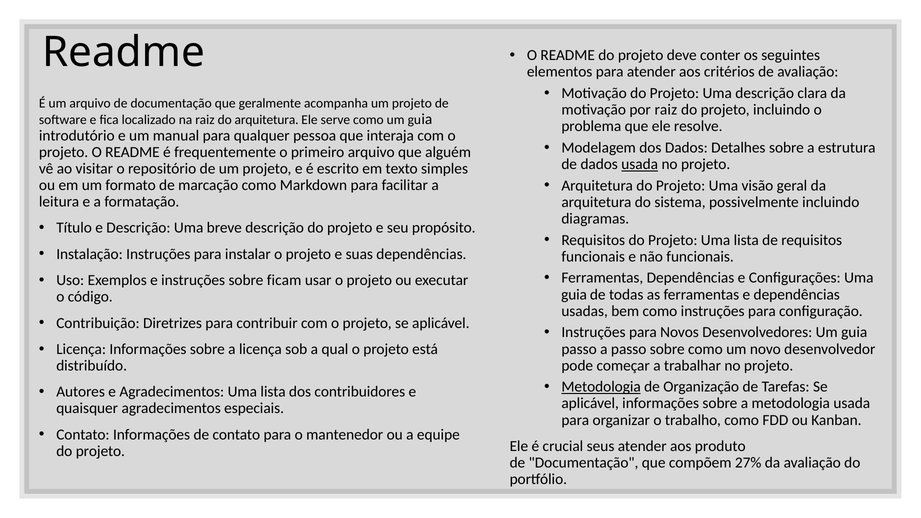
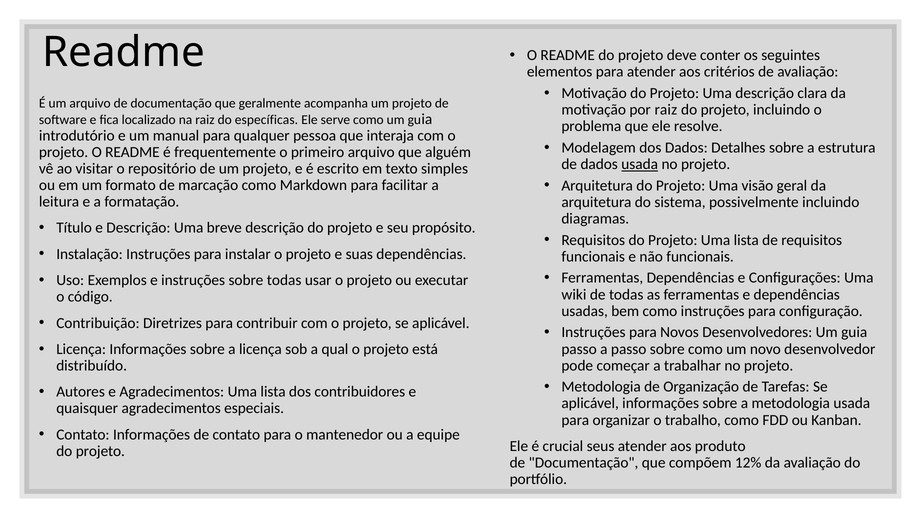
do arquitetura: arquitetura -> específicas (266, 120)
sobre ficam: ficam -> todas (284, 280)
guia: guia -> wiki (574, 295)
Metodologia underline: present -> none (601, 387)
27%: 27% -> 12% (748, 463)
